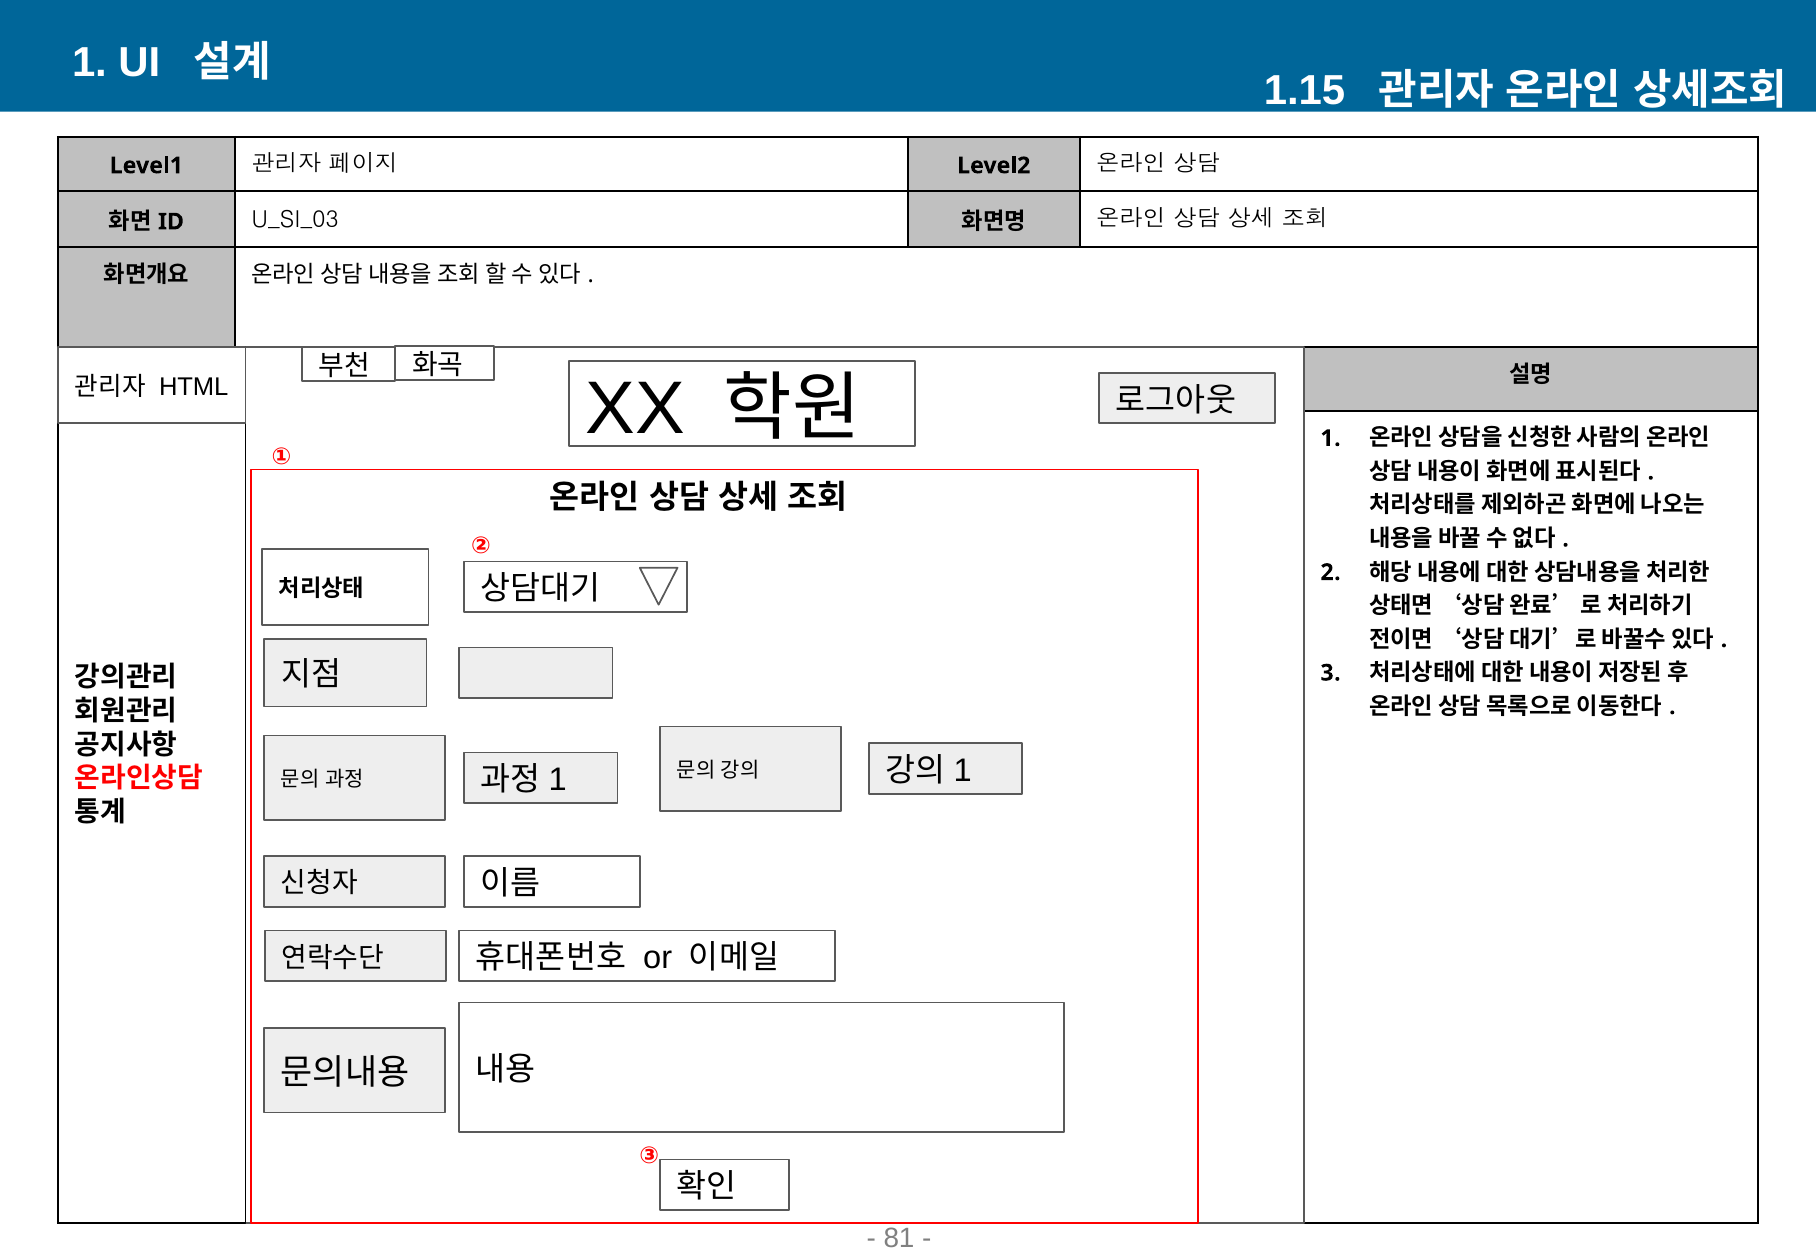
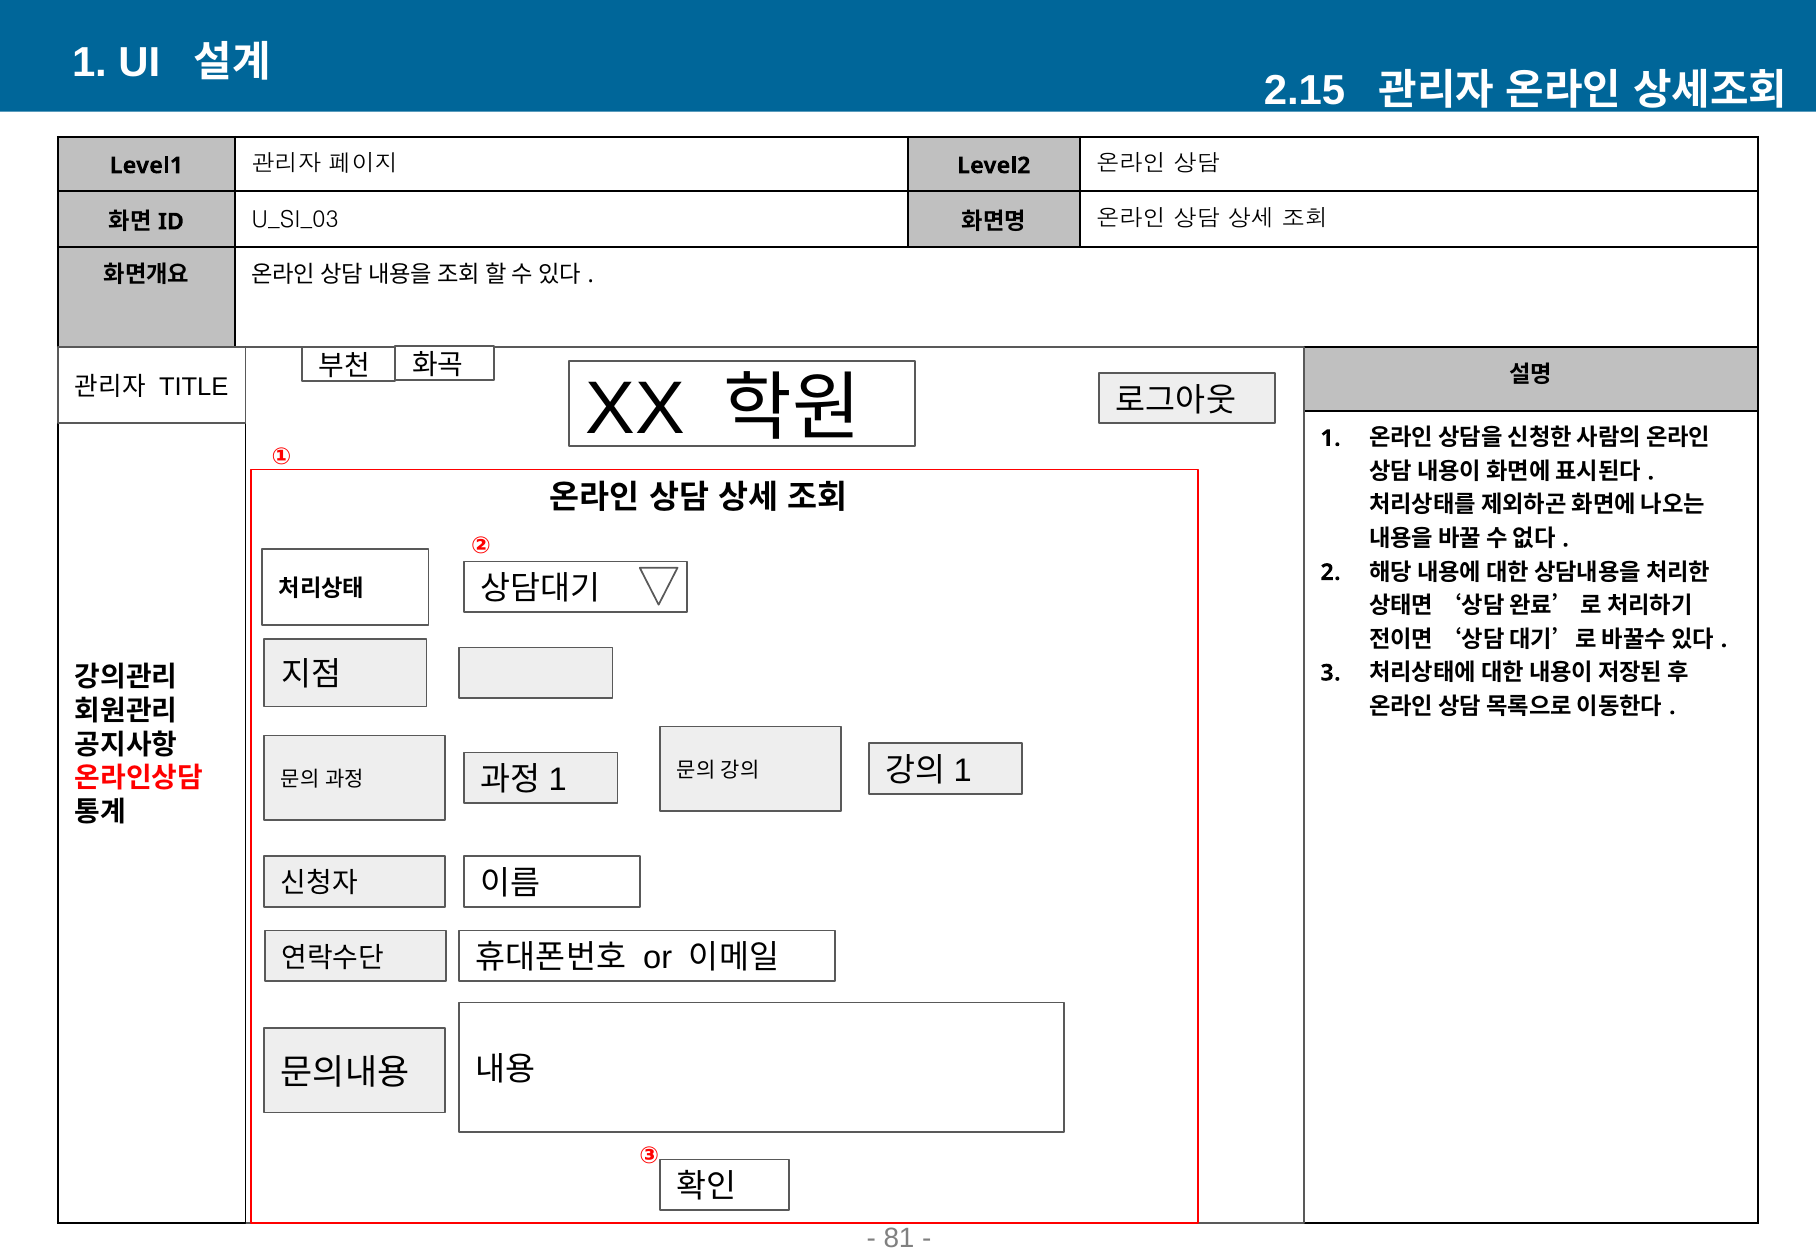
1.15: 1.15 -> 2.15 (1305, 90)
HTML: HTML -> TITLE (194, 387)
